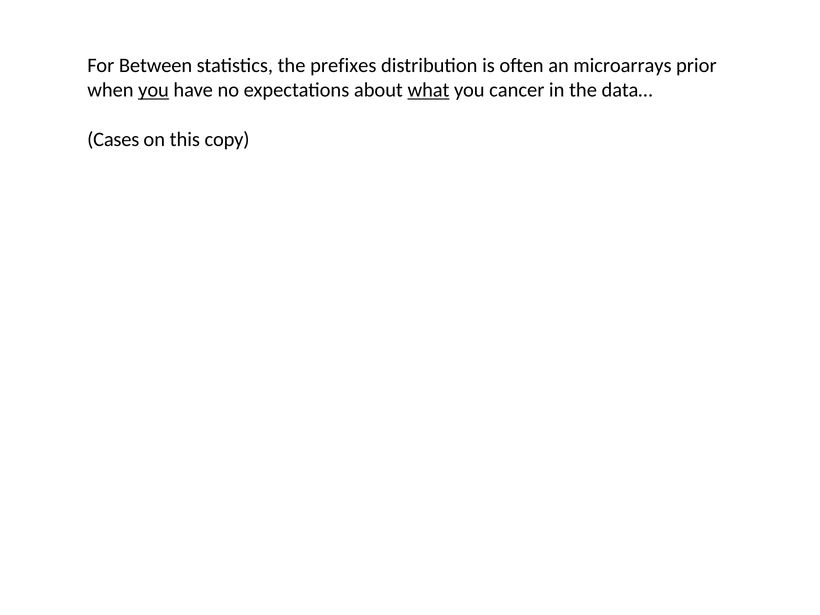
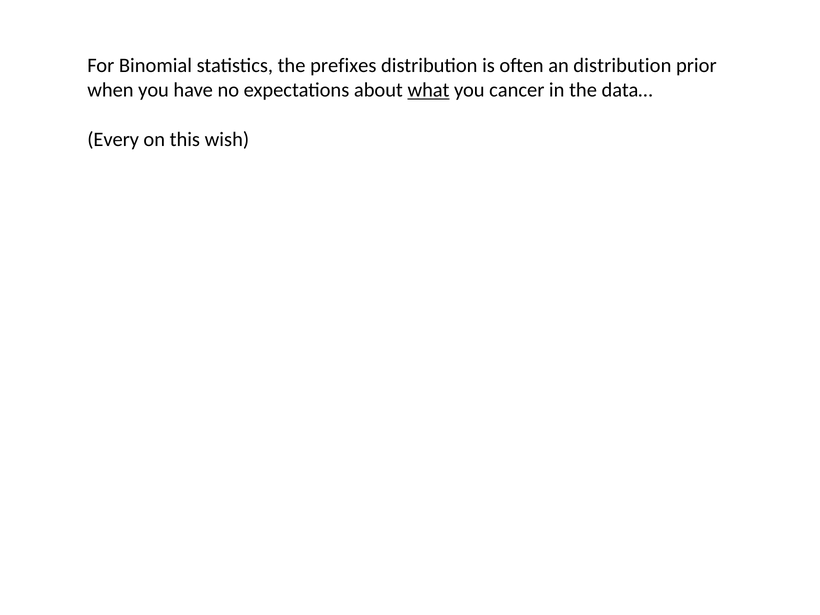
Between: Between -> Binomial (155, 66)
an microarrays: microarrays -> distribution (622, 66)
you underline: present -> none (154, 90)
Cases: Cases -> Every (113, 139)
copy: copy -> wish (227, 139)
